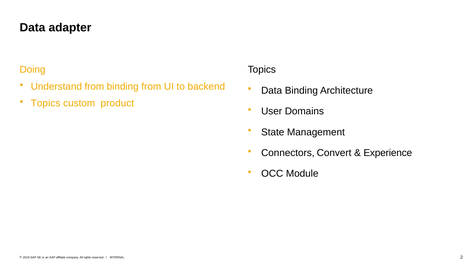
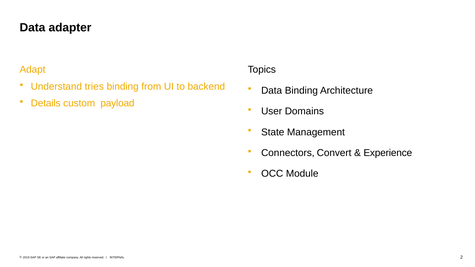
Doing: Doing -> Adapt (33, 70)
Understand from: from -> tries (94, 87)
Topics: Topics -> Details (46, 103)
product: product -> payload (117, 103)
